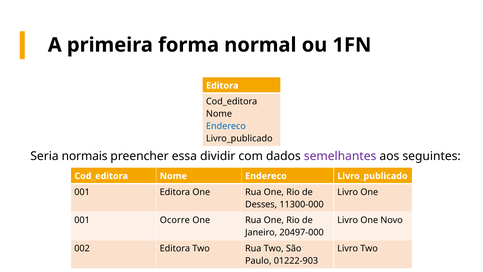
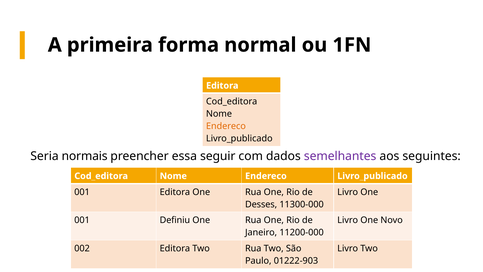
Endereco colour: blue -> orange (226, 126)
dividir: dividir -> seguir (218, 156)
Ocorre: Ocorre -> Definiu (175, 220)
20497-000: 20497-000 -> 11200-000 (302, 232)
